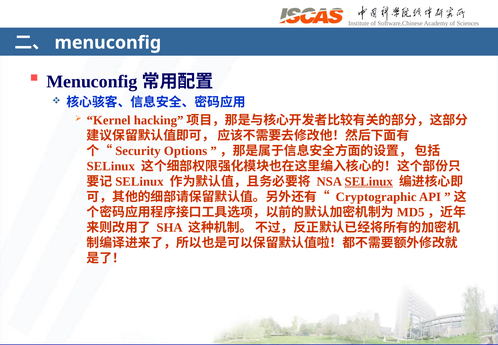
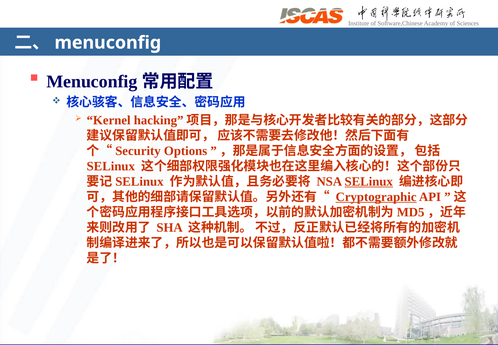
Cryptographic underline: none -> present (376, 197)
